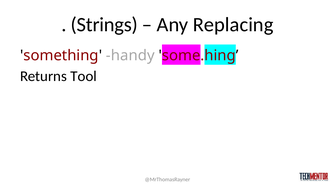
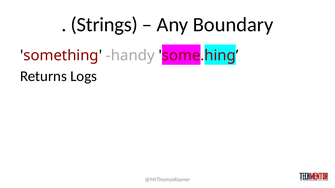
Replacing: Replacing -> Boundary (233, 25)
Tool: Tool -> Logs (84, 76)
